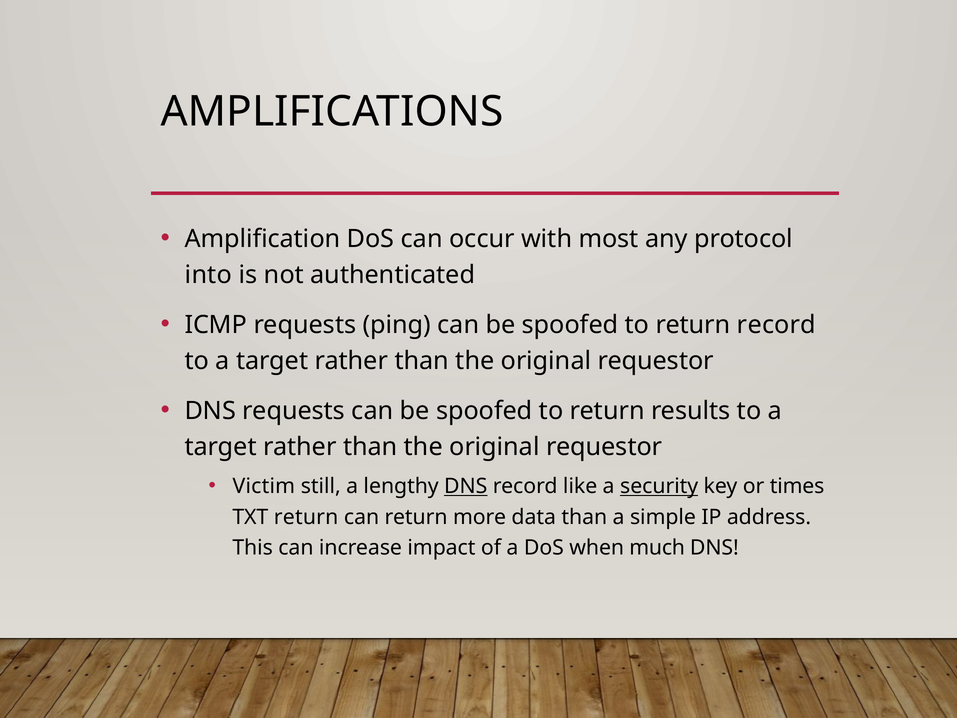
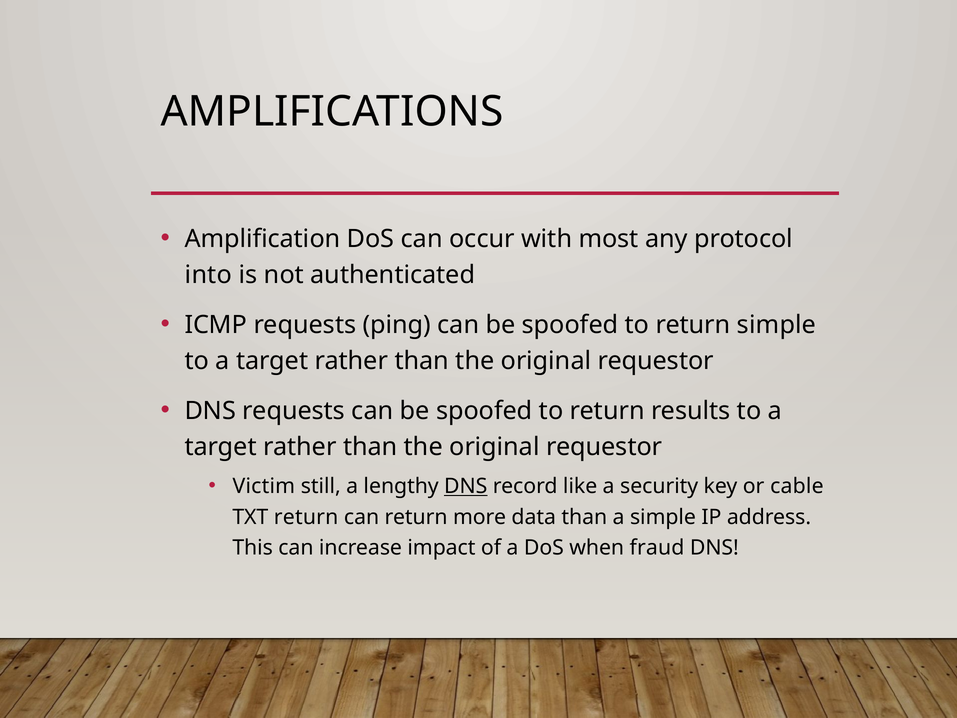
return record: record -> simple (776, 325)
security underline: present -> none (659, 486)
times: times -> cable (797, 486)
much: much -> fraud (657, 547)
